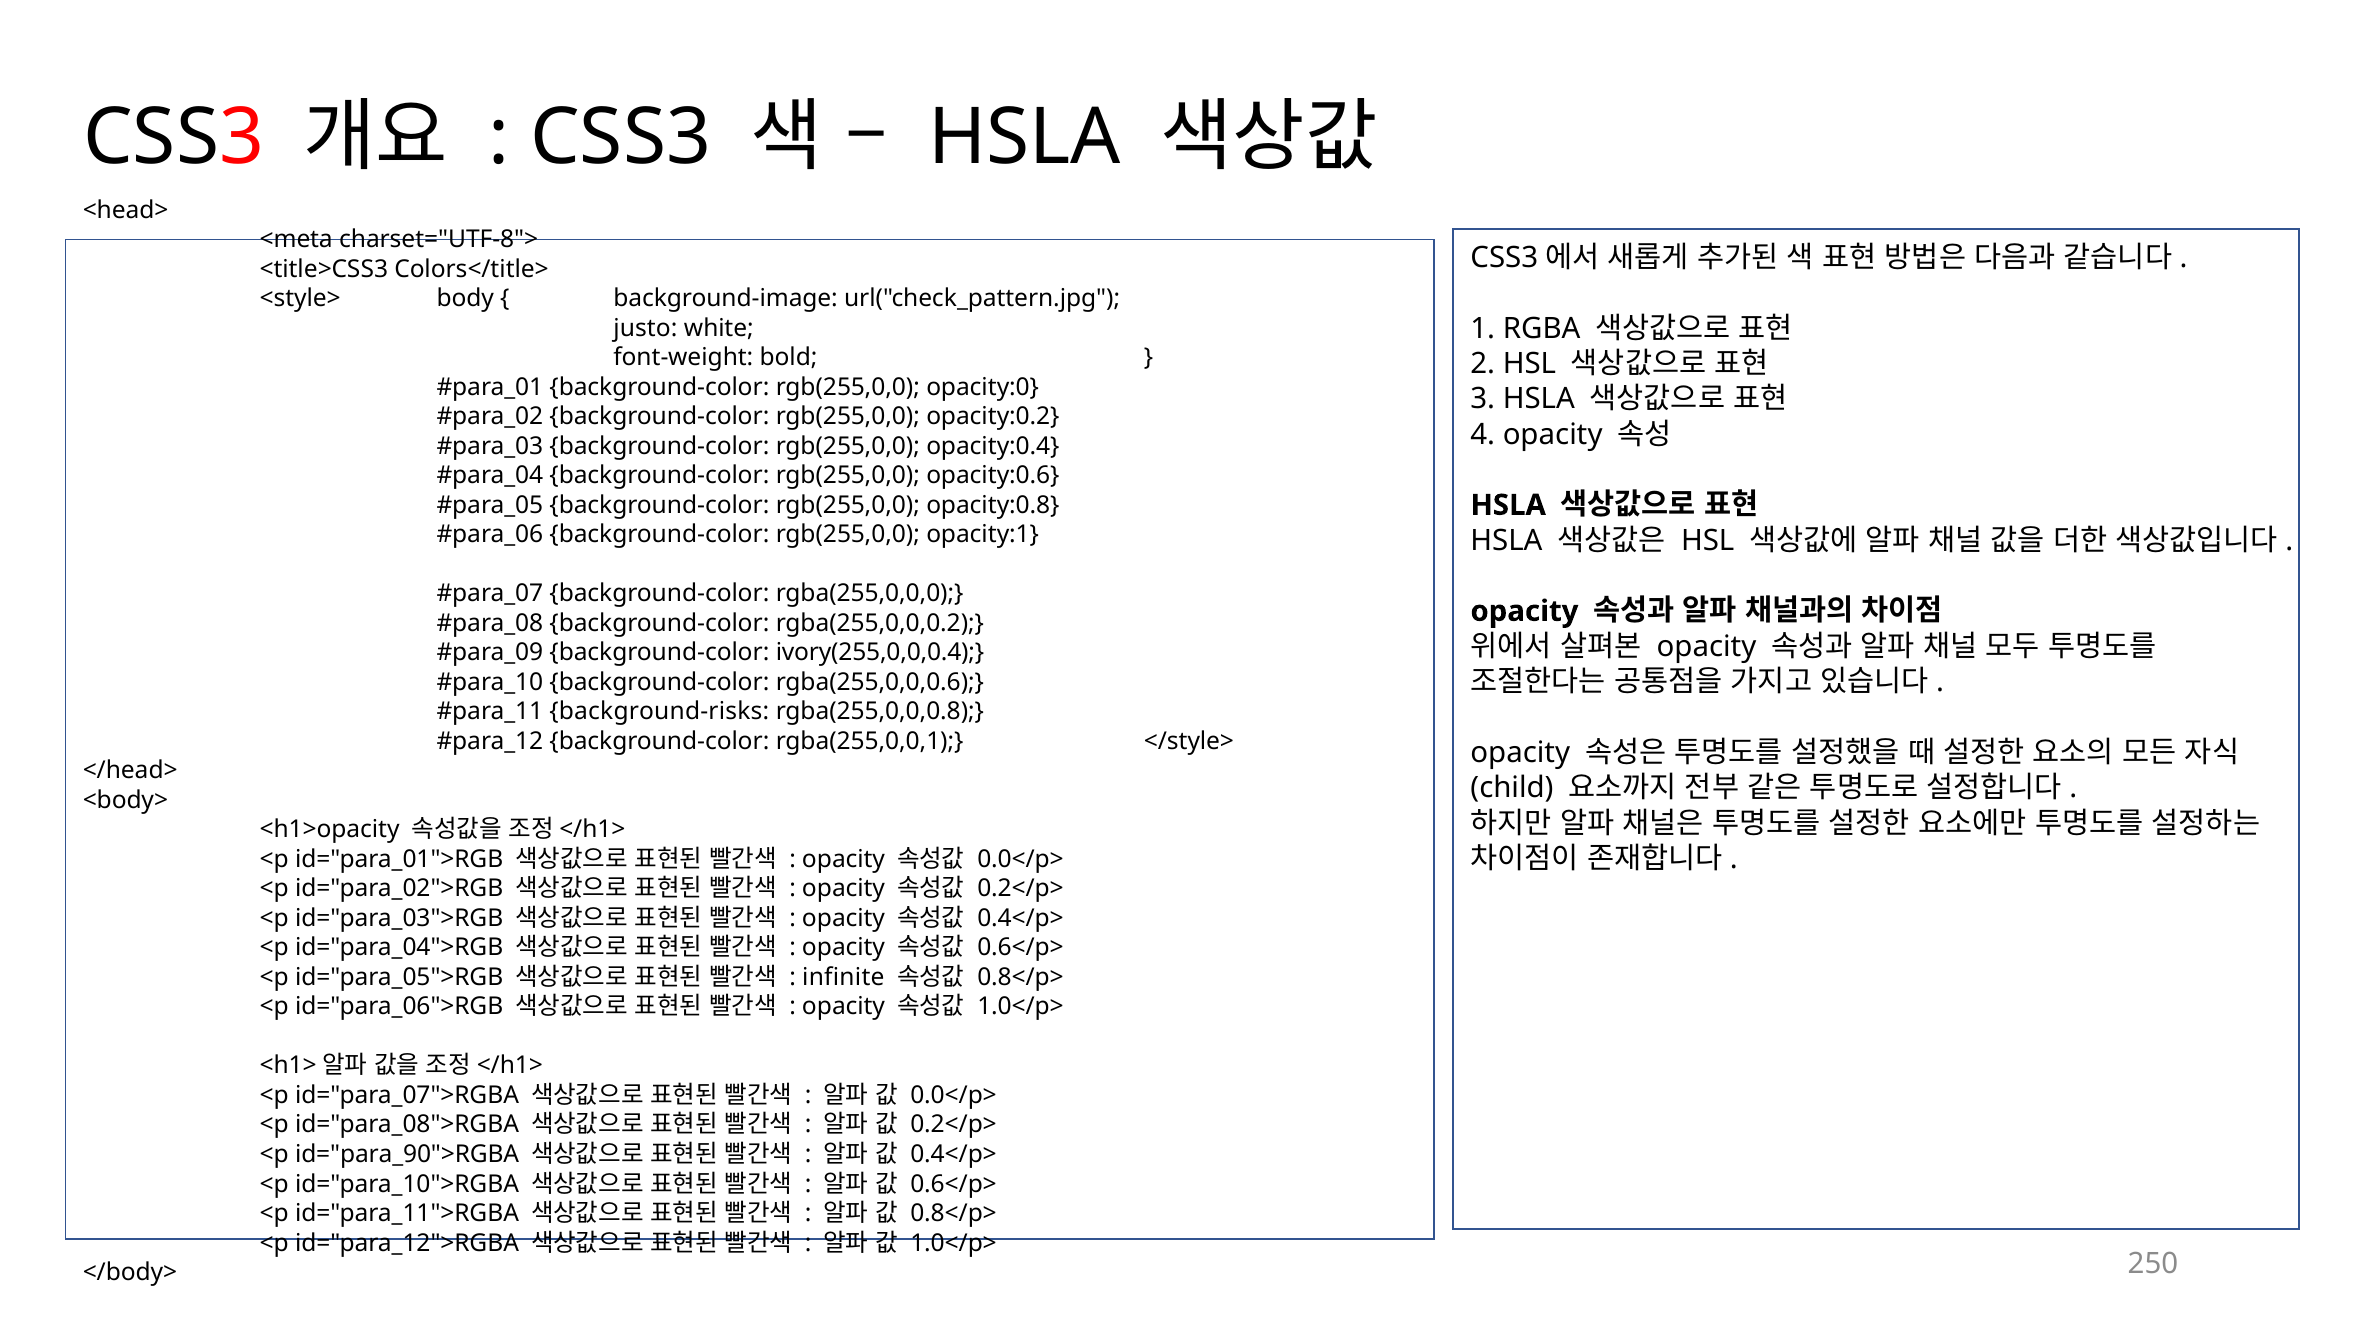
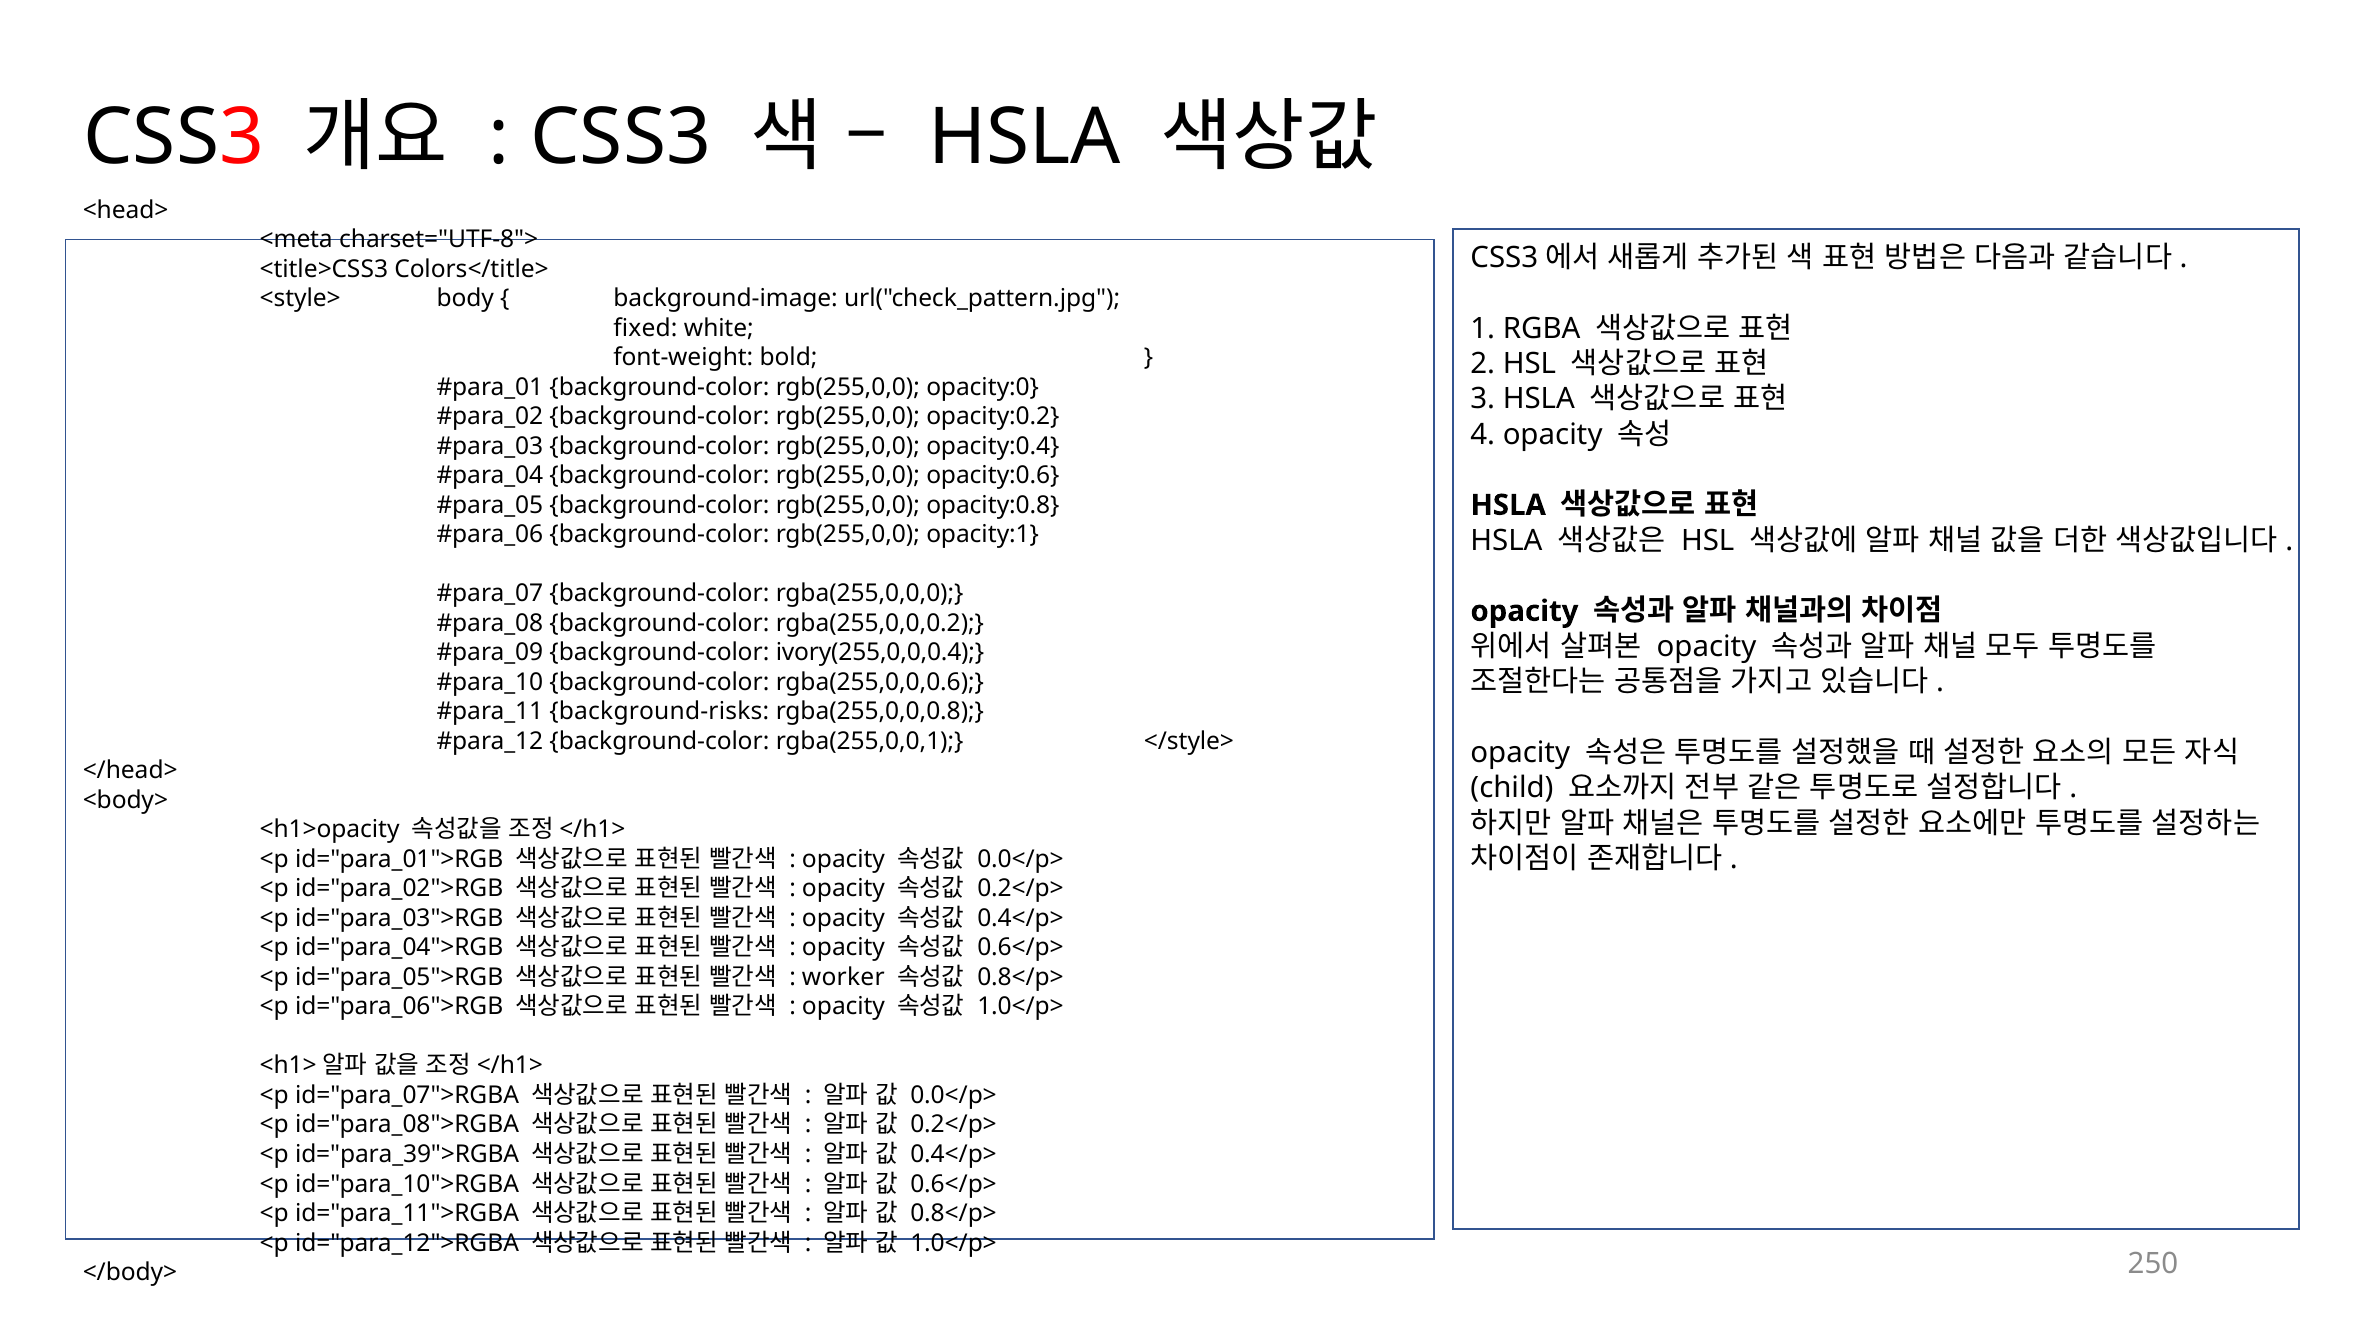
justo: justo -> fixed (645, 328)
infinite: infinite -> worker (843, 978)
id="para_90">RGBA: id="para_90">RGBA -> id="para_39">RGBA (407, 1155)
